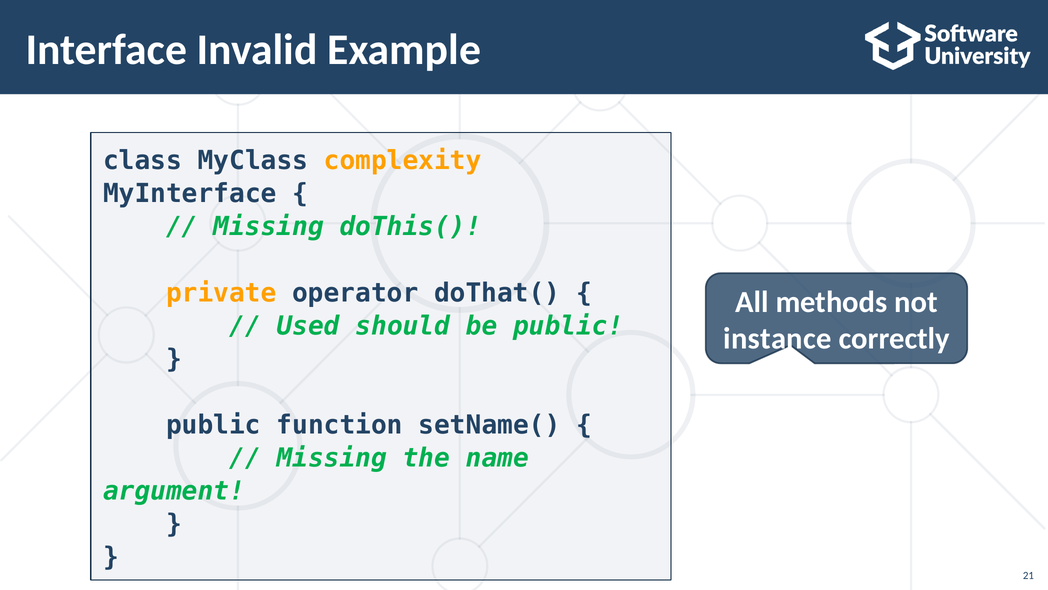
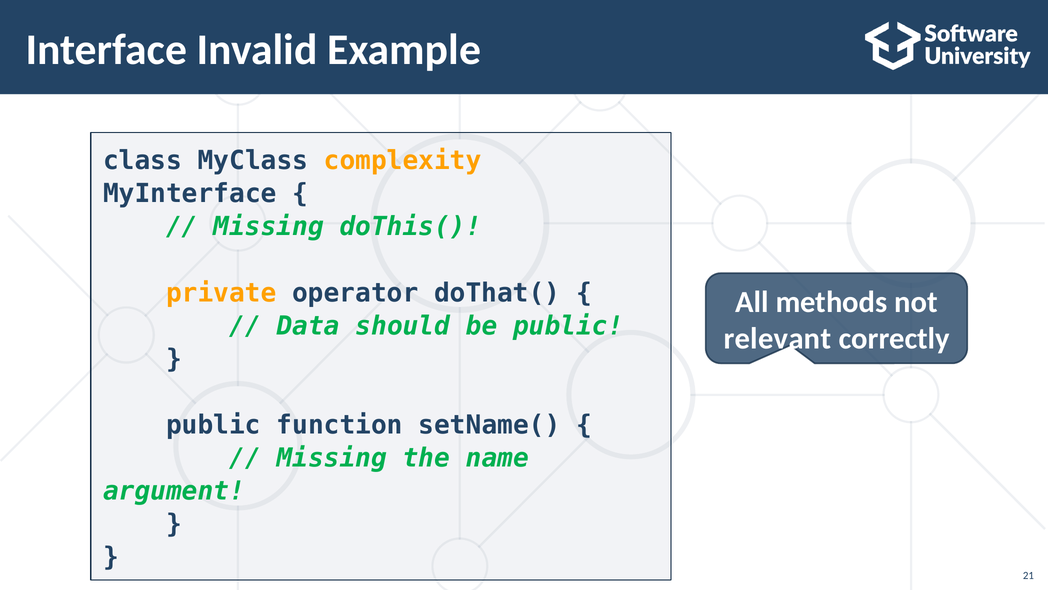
Used: Used -> Data (308, 326)
instance: instance -> relevant (777, 338)
